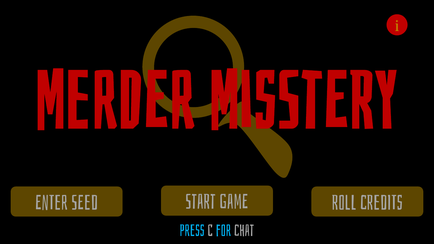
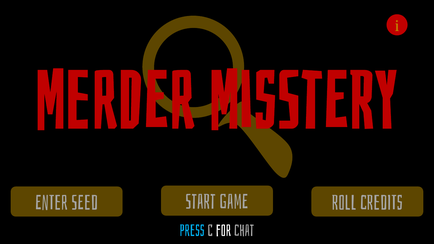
for colour: light blue -> white (223, 231)
